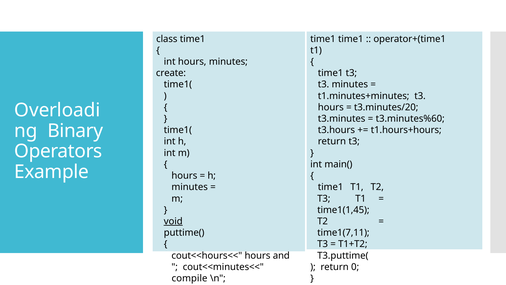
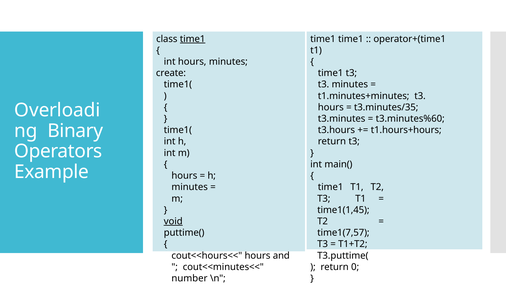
time1 underline: none -> present (193, 39)
t3.minutes/20: t3.minutes/20 -> t3.minutes/35 (386, 107)
time1(7,11: time1(7,11 -> time1(7,57 (343, 232)
compile: compile -> number (190, 278)
